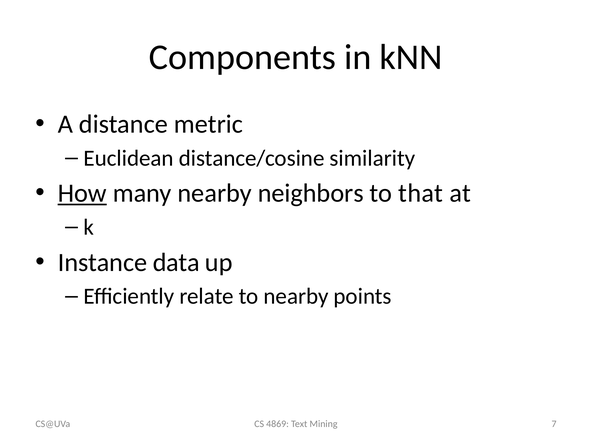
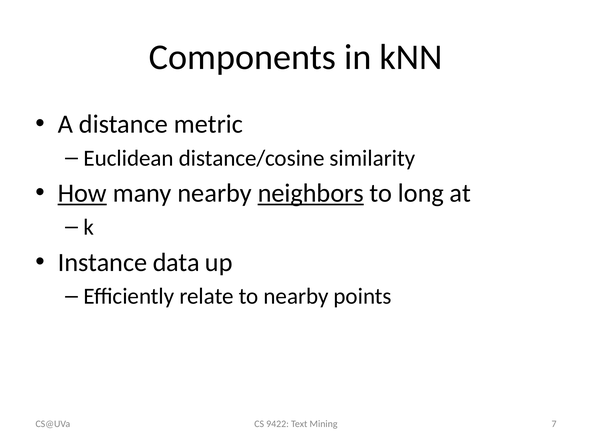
neighbors underline: none -> present (311, 193)
that: that -> long (421, 193)
4869: 4869 -> 9422 (278, 424)
